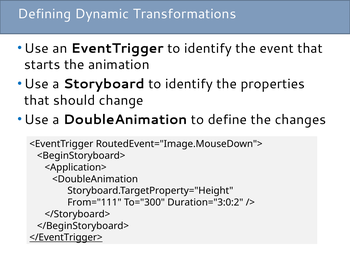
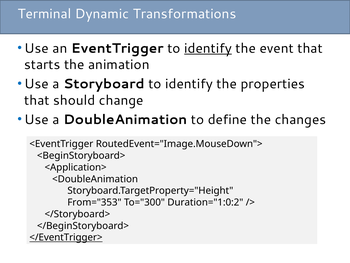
Defining: Defining -> Terminal (44, 14)
identify underline: none -> present (208, 48)
From="111: From="111 -> From="353 (94, 202)
Duration="3:0:2: Duration="3:0:2 -> Duration="1:0:2 (205, 202)
